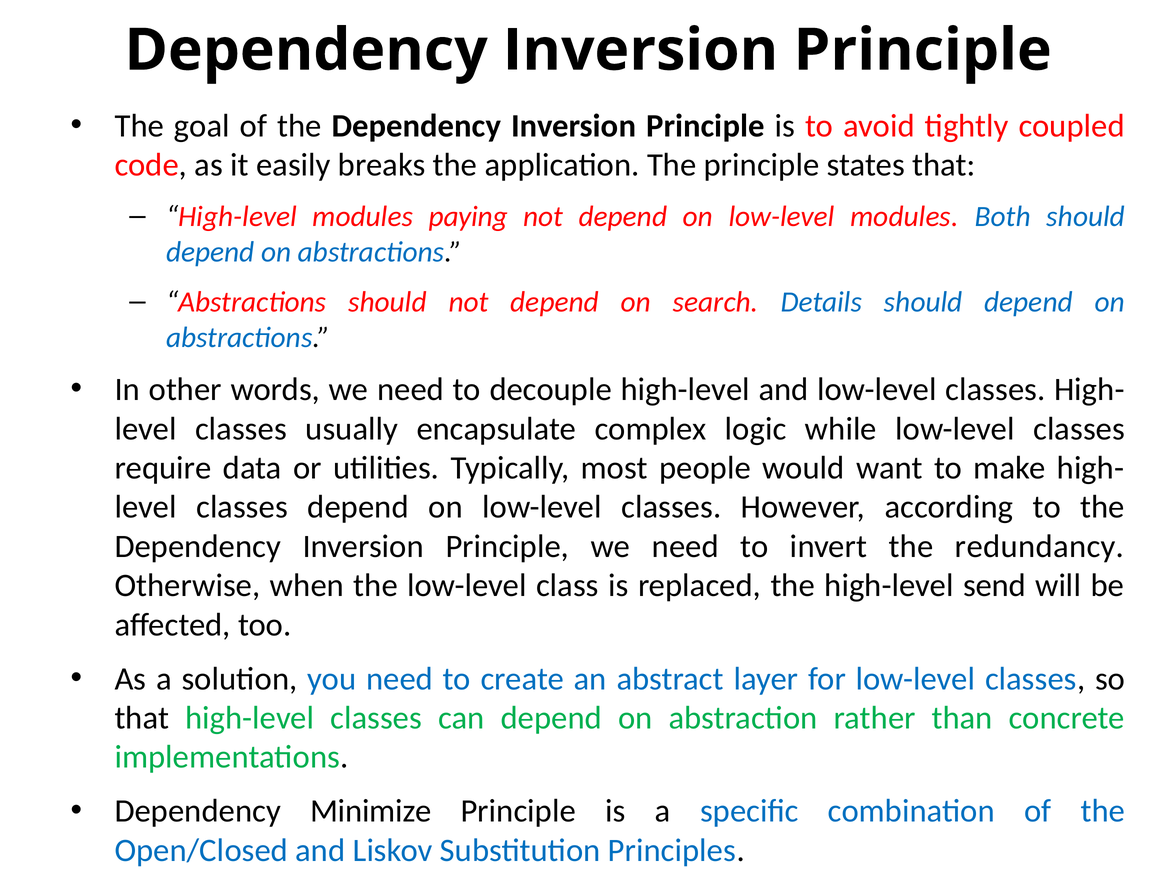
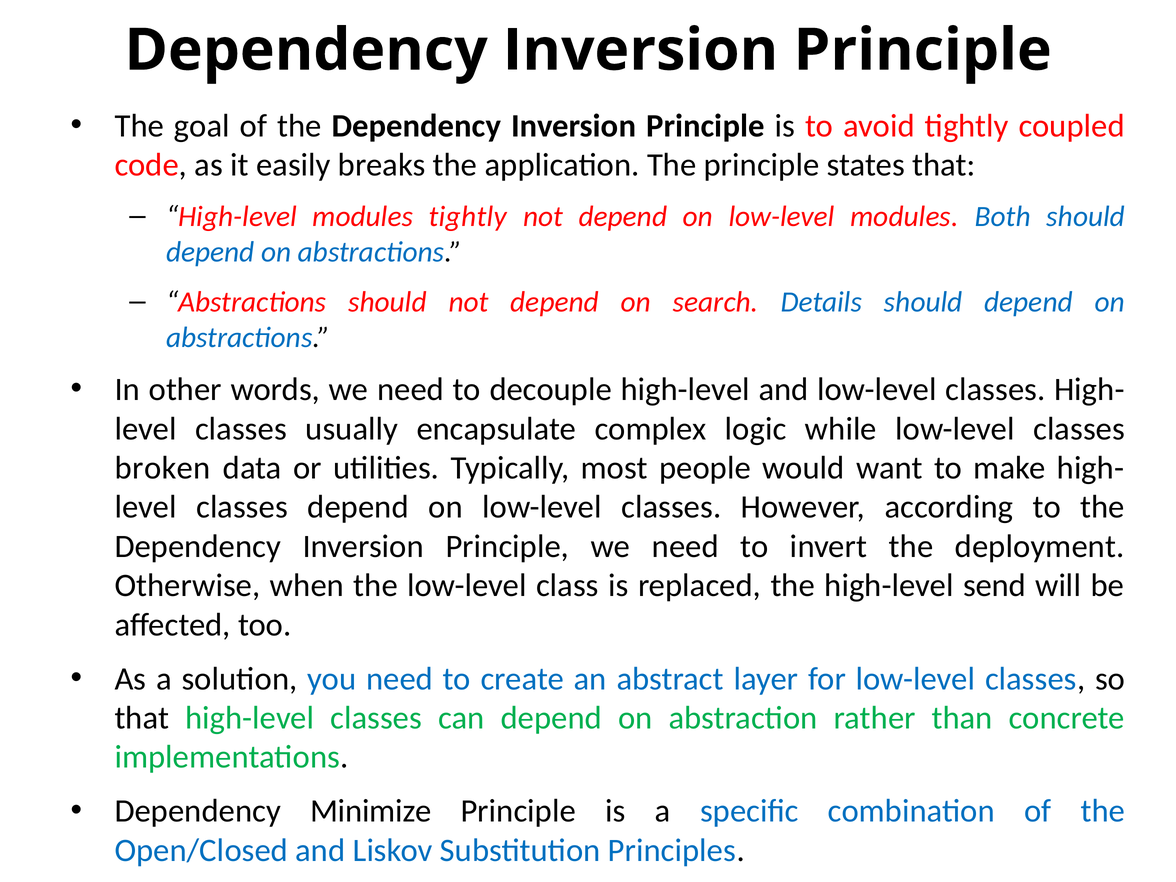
modules paying: paying -> tightly (468, 217)
require: require -> broken (163, 468)
redundancy: redundancy -> deployment (1040, 546)
